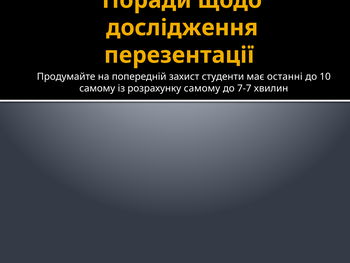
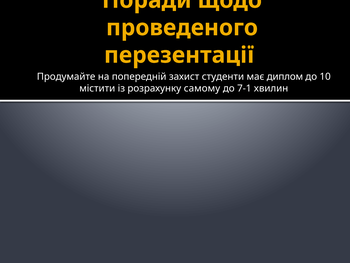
дослідження: дослідження -> проведеного (182, 28)
останні: останні -> диплом (285, 77)
самому: самому -> містити (97, 88)
7-7: 7-7 -> 7-1 (244, 88)
